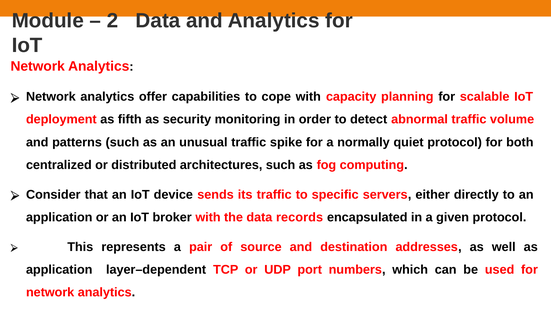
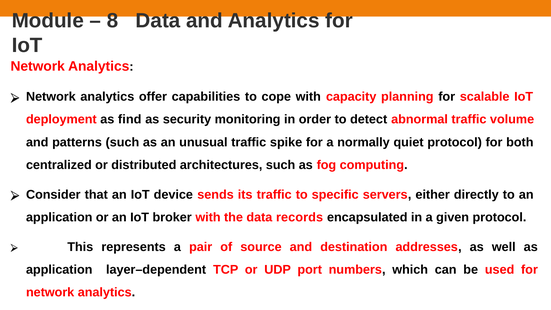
2: 2 -> 8 (113, 21)
fifth: fifth -> find (130, 119)
